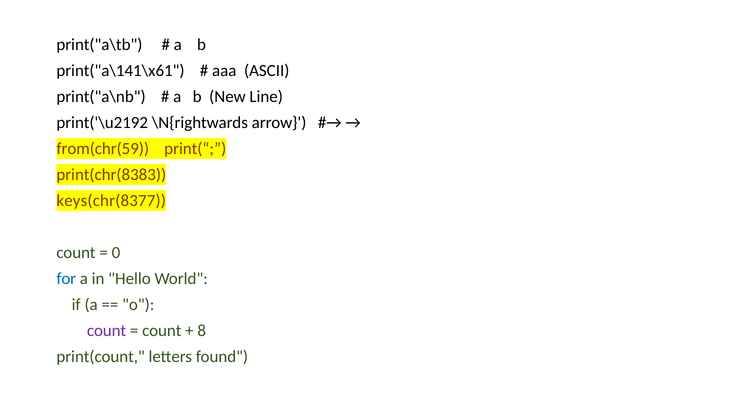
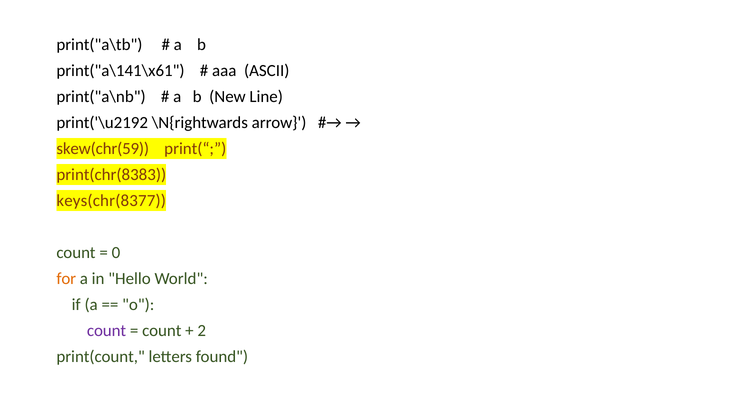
from(chr(59: from(chr(59 -> skew(chr(59 (103, 149)
for colour: blue -> orange (66, 279)
8: 8 -> 2 (202, 331)
